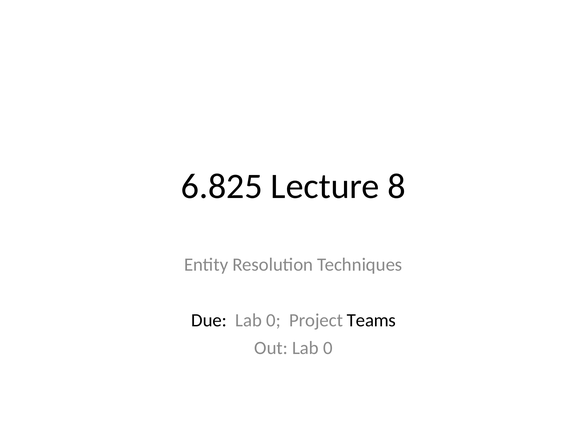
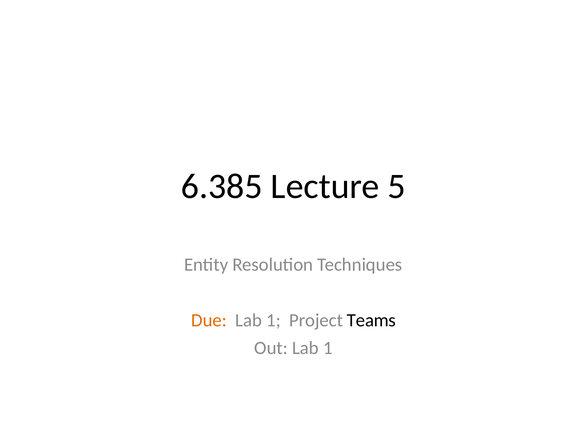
6.825: 6.825 -> 6.385 (222, 186)
8: 8 -> 5 (397, 186)
Due colour: black -> orange (209, 320)
0: 0 -> 1 (273, 320)
Out Lab 0: 0 -> 1 (328, 348)
